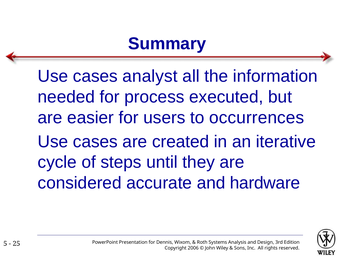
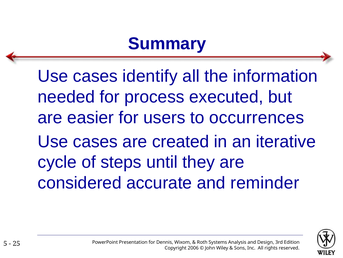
analyst: analyst -> identify (150, 76)
hardware: hardware -> reminder (265, 182)
